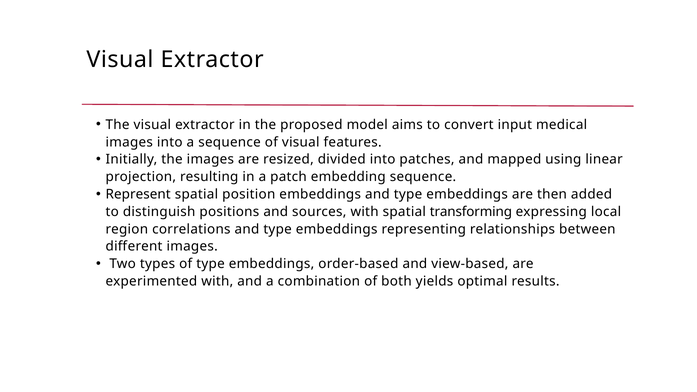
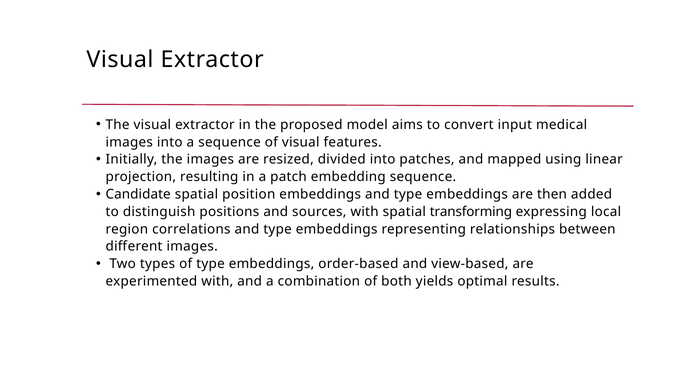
Represent: Represent -> Candidate (138, 194)
